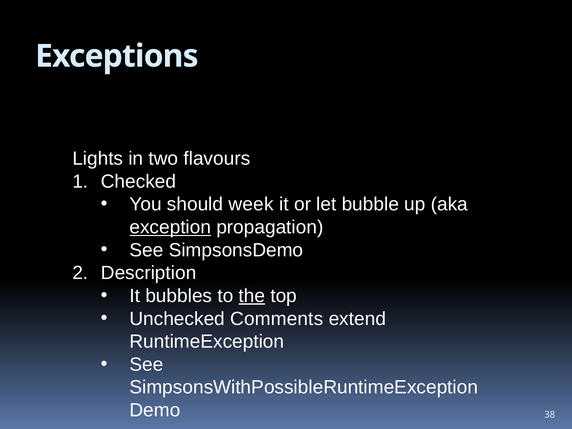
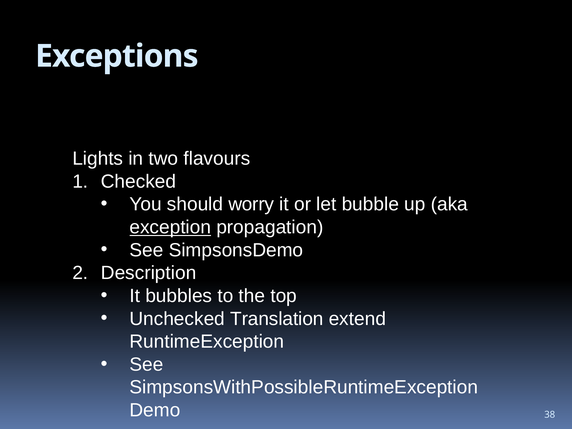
week: week -> worry (251, 204)
the underline: present -> none (252, 296)
Comments: Comments -> Translation (277, 319)
